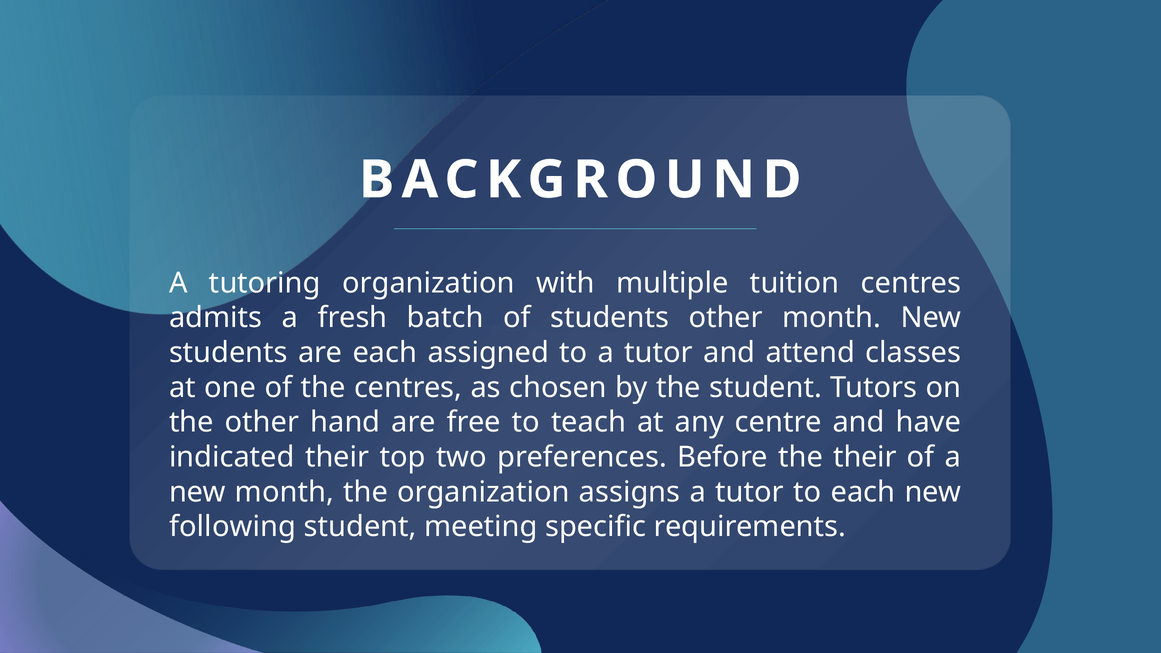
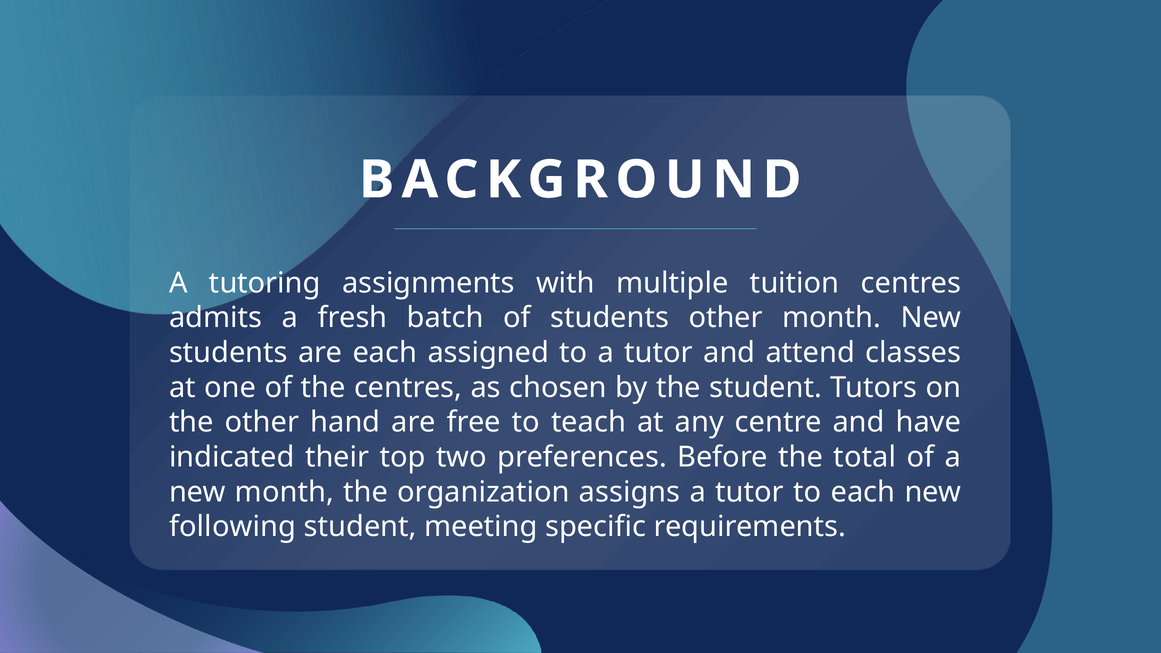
tutoring organization: organization -> assignments (428, 283)
the their: their -> total (865, 457)
